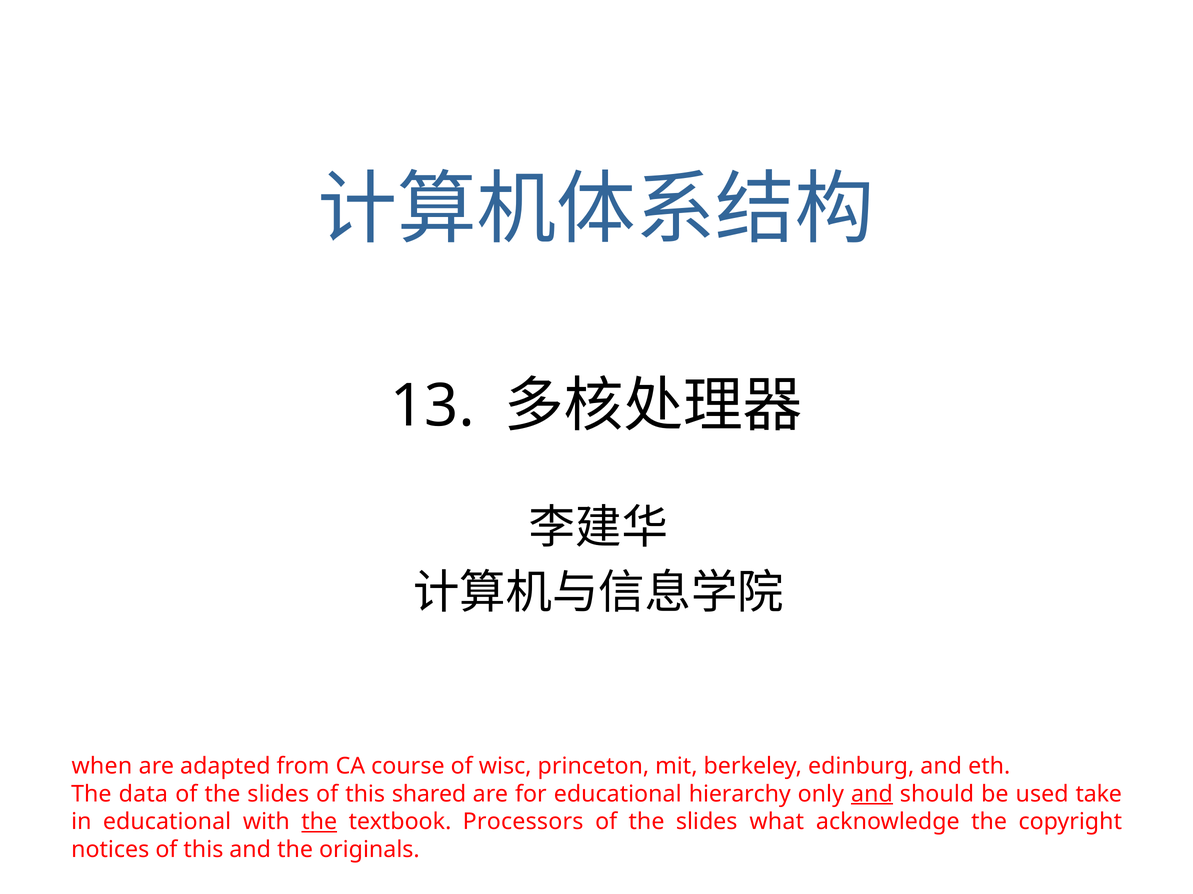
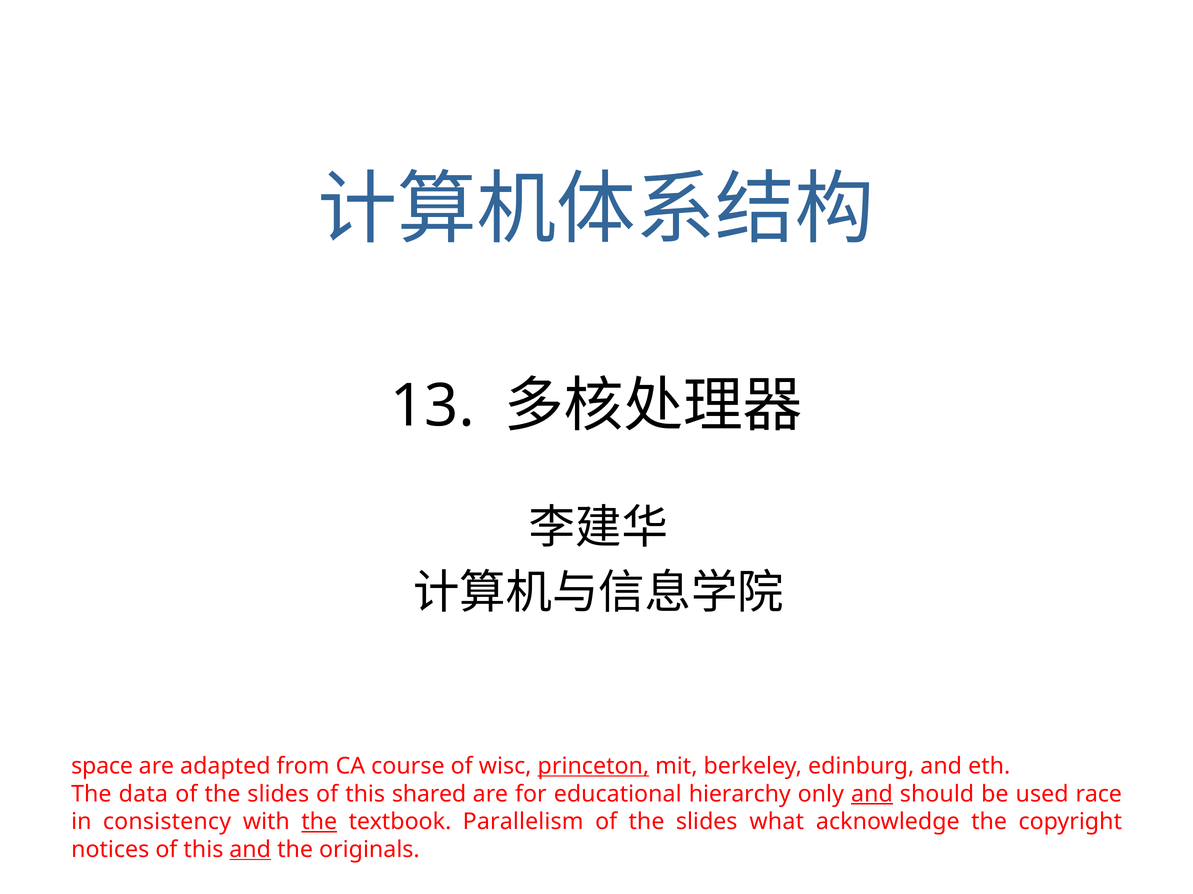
when: when -> space (102, 767)
princeton underline: none -> present (593, 767)
take: take -> race (1099, 795)
in educational: educational -> consistency (167, 822)
Processors: Processors -> Parallelism (523, 822)
and underline: none -> present (250, 850)
